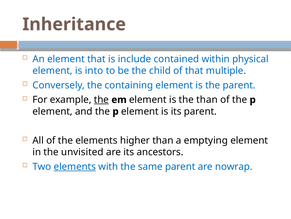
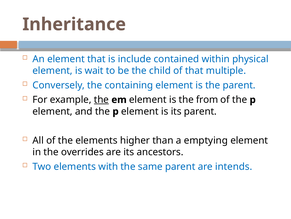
into: into -> wait (94, 70)
the than: than -> from (207, 99)
unvisited: unvisited -> overrides (82, 152)
elements underline: present -> none (75, 166)
nowrap: nowrap -> intends (234, 166)
